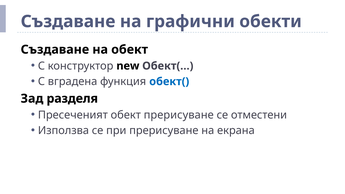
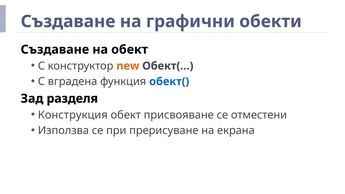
new colour: black -> orange (128, 66)
Пресеченият: Пресеченият -> Конструкция (73, 115)
обект прерисуване: прерисуване -> присвояване (179, 115)
